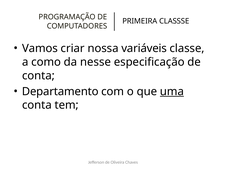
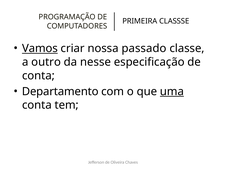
Vamos underline: none -> present (40, 48)
variáveis: variáveis -> passado (144, 48)
como: como -> outro (46, 62)
